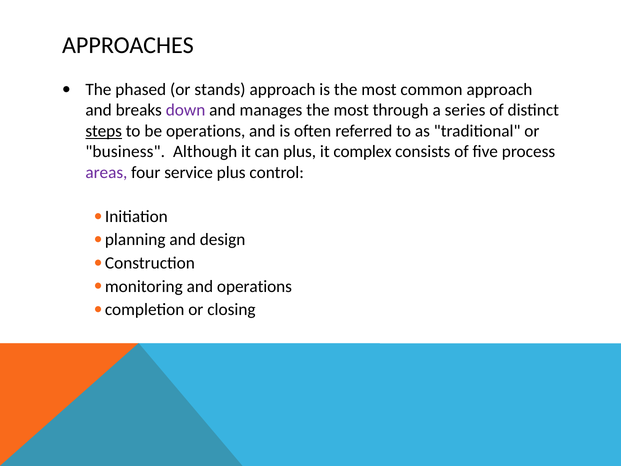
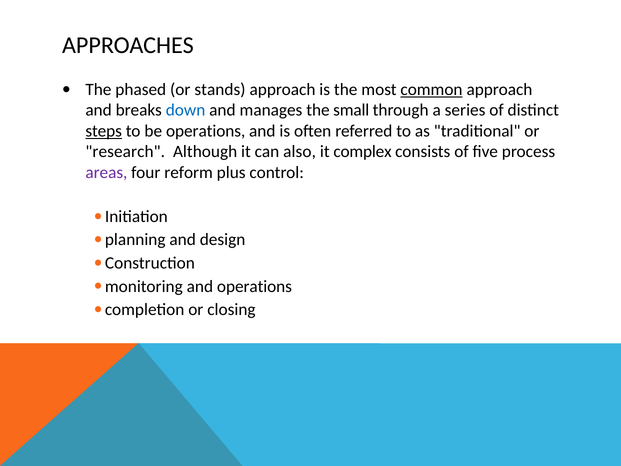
common underline: none -> present (432, 89)
down colour: purple -> blue (186, 110)
manages the most: most -> small (351, 110)
business: business -> research (125, 152)
can plus: plus -> also (300, 152)
service: service -> reform (189, 172)
